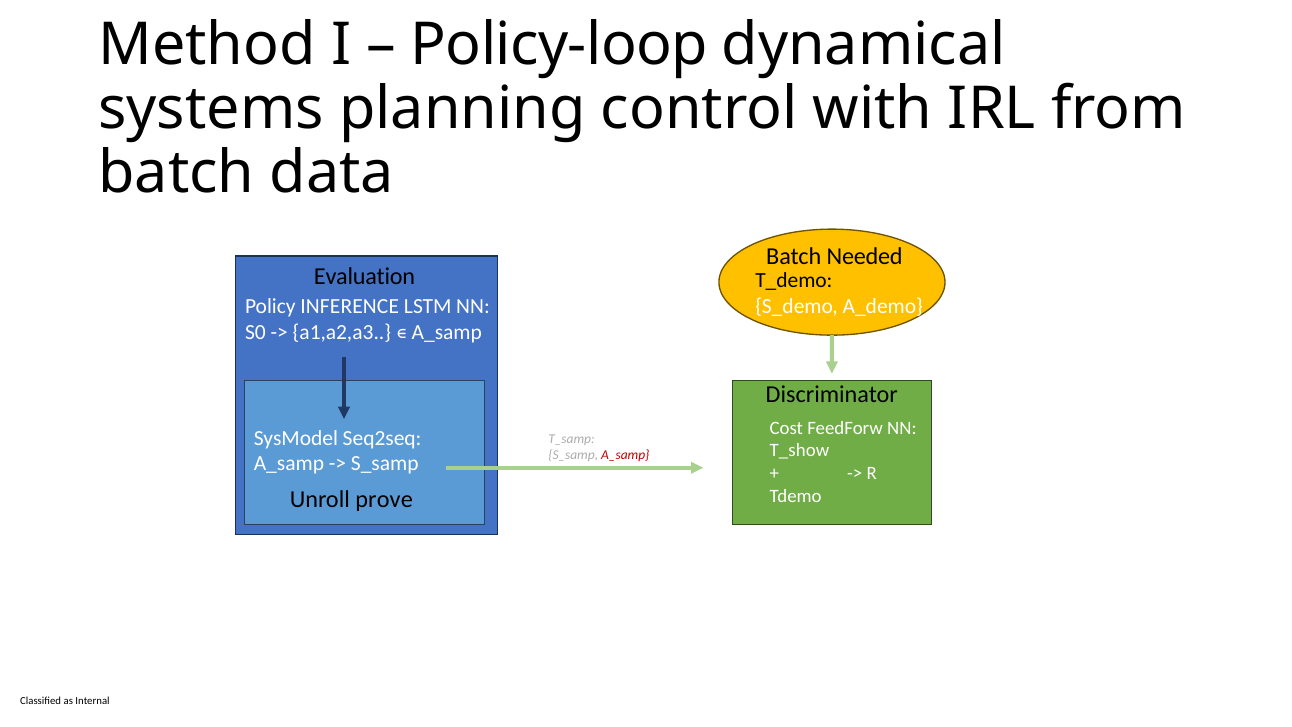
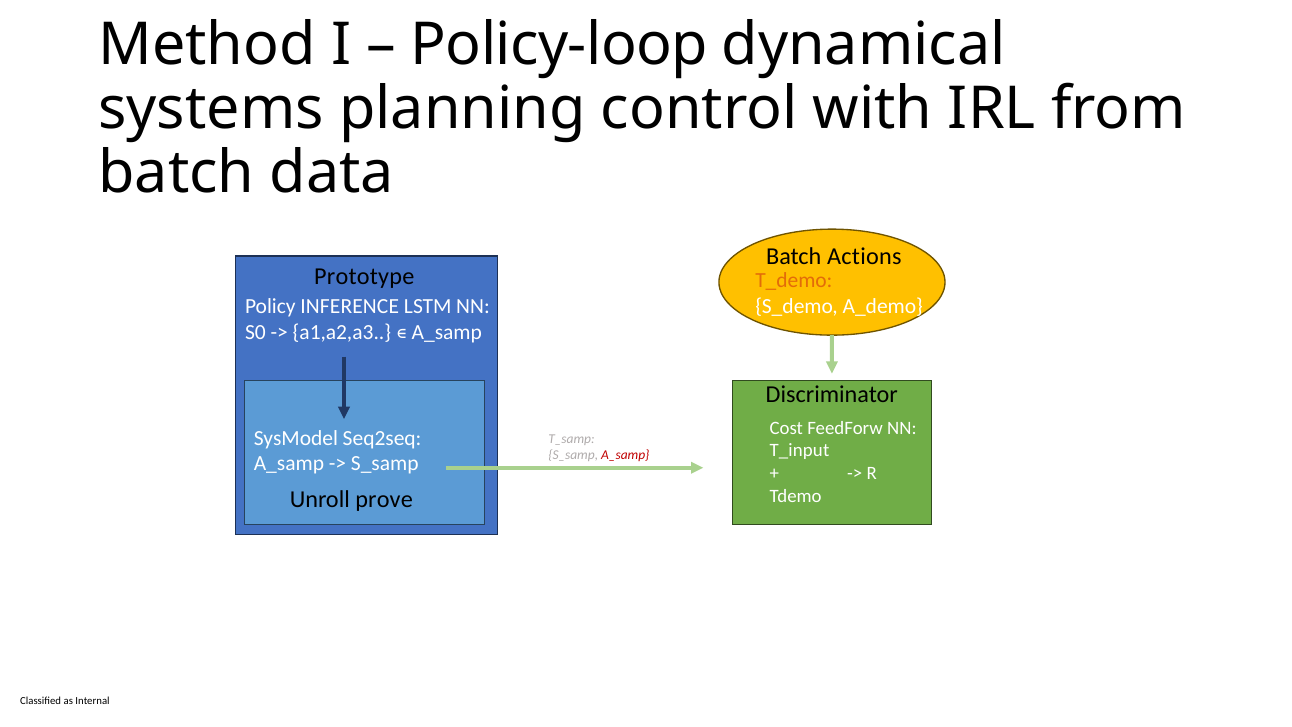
Needed: Needed -> Actions (864, 257)
Evaluation: Evaluation -> Prototype (364, 276)
T_demo colour: black -> orange (794, 281)
T_show: T_show -> T_input (799, 451)
